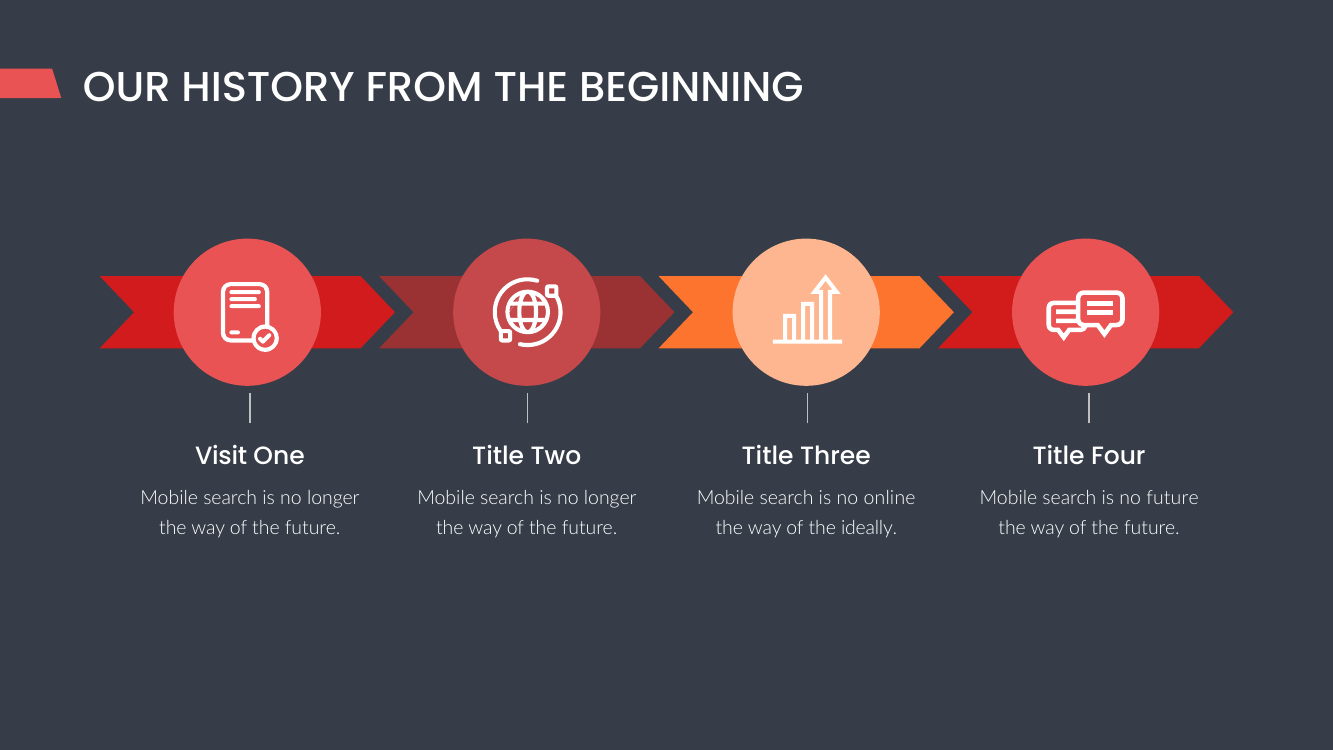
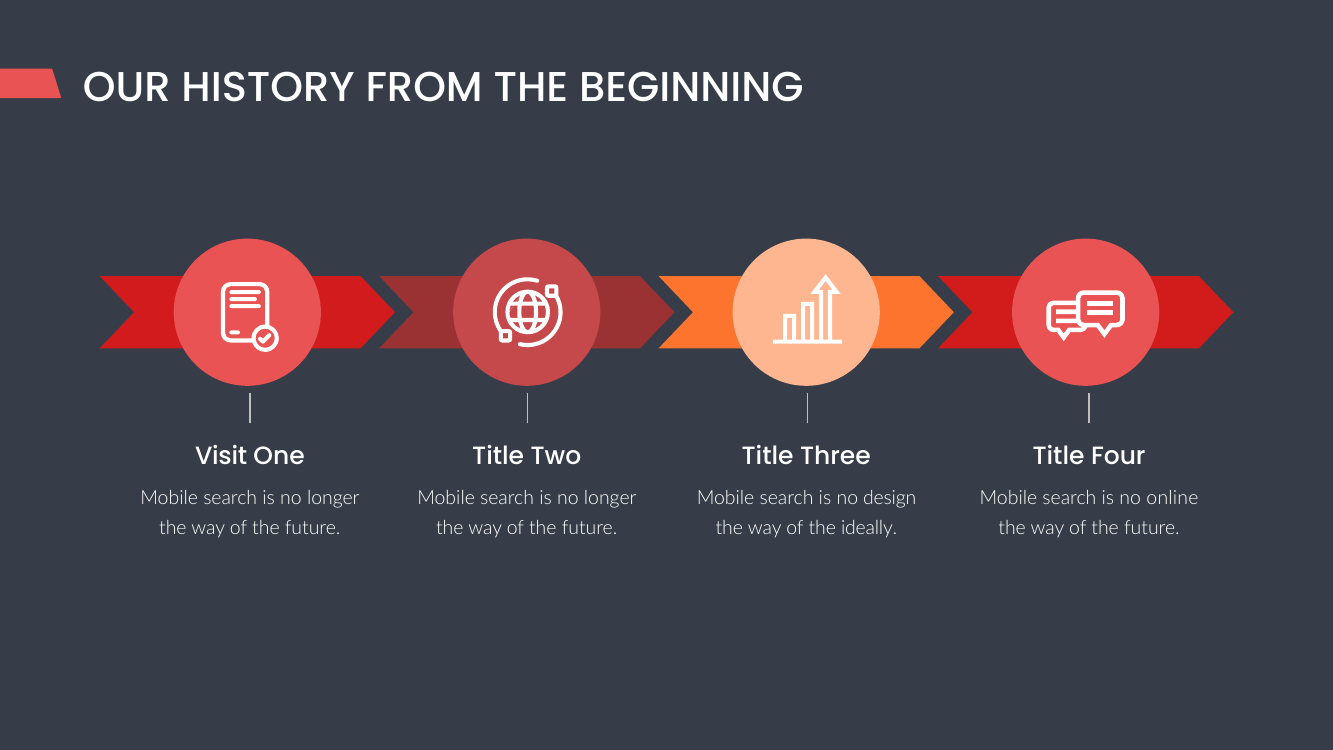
online: online -> design (890, 498)
no future: future -> online (1172, 498)
